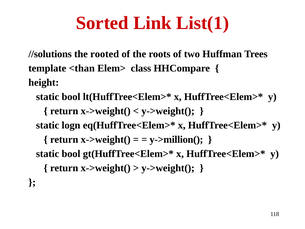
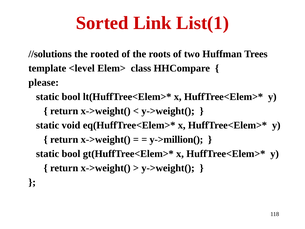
<than: <than -> <level (82, 68)
height: height -> please (44, 83)
logn: logn -> void (71, 125)
